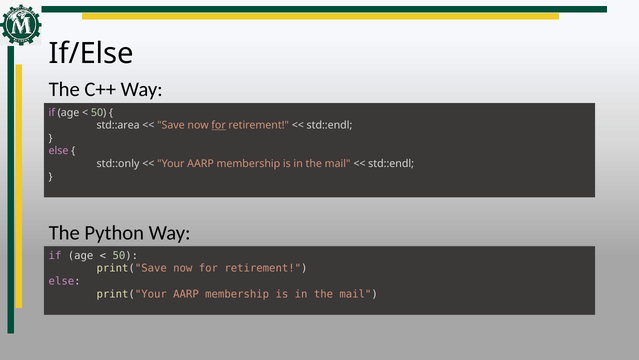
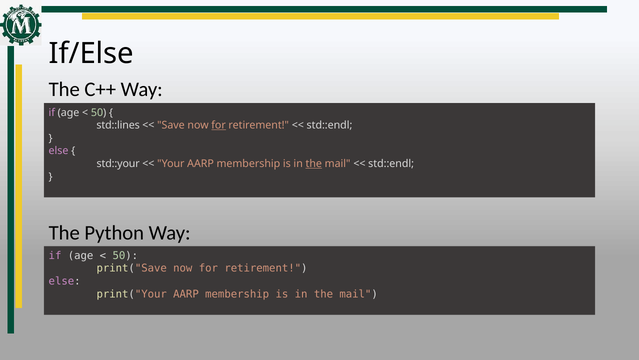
std::area: std::area -> std::lines (118, 125)
std::only: std::only -> std::your (118, 163)
the underline: none -> present (314, 163)
